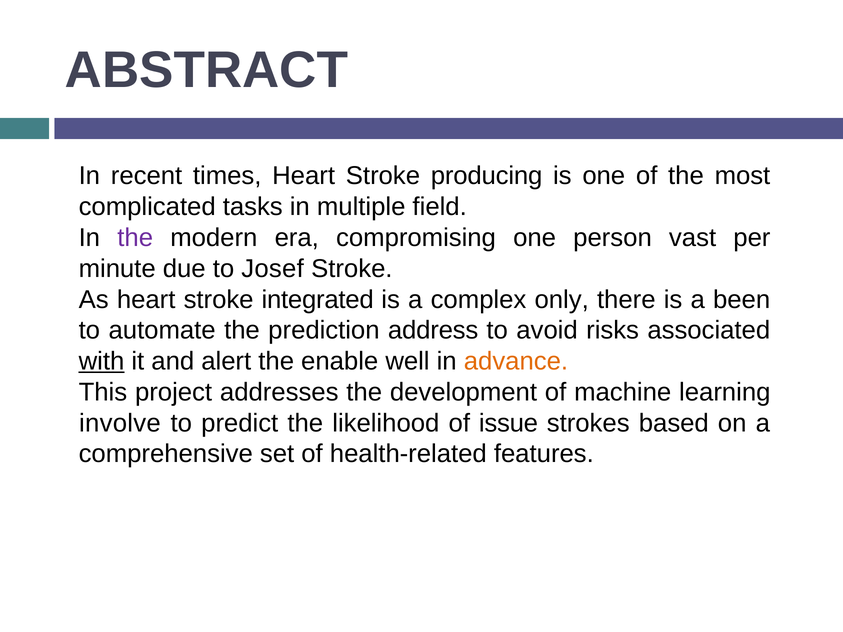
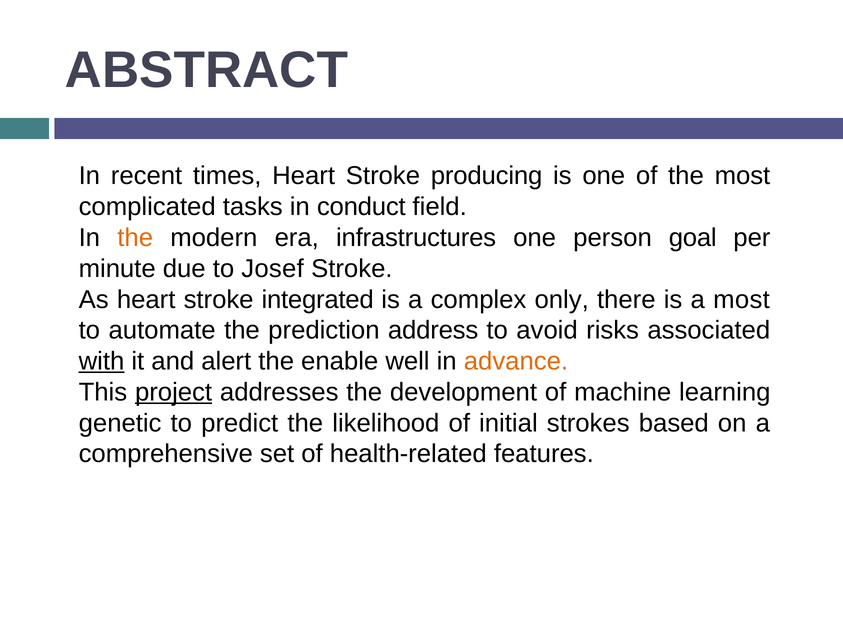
multiple: multiple -> conduct (361, 207)
the colour: purple -> orange (135, 238)
compromising: compromising -> infrastructures (416, 238)
vast: vast -> goal (693, 238)
a been: been -> most (741, 300)
project underline: none -> present (174, 392)
involve: involve -> genetic (120, 423)
issue: issue -> initial (508, 423)
